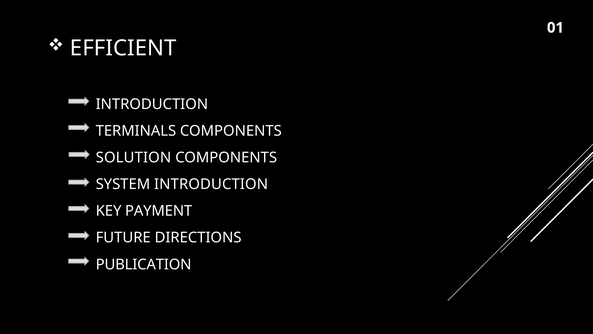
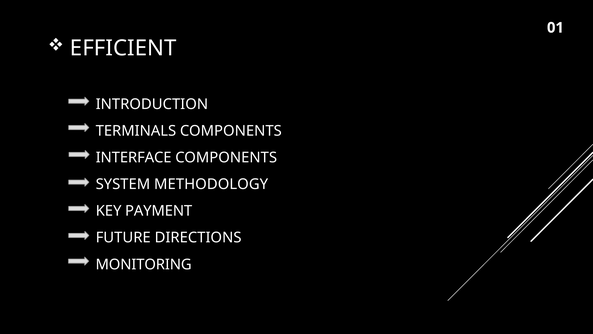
SOLUTION: SOLUTION -> INTERFACE (134, 157)
SYSTEM INTRODUCTION: INTRODUCTION -> METHODOLOGY (211, 184)
PUBLICATION: PUBLICATION -> MONITORING (144, 264)
